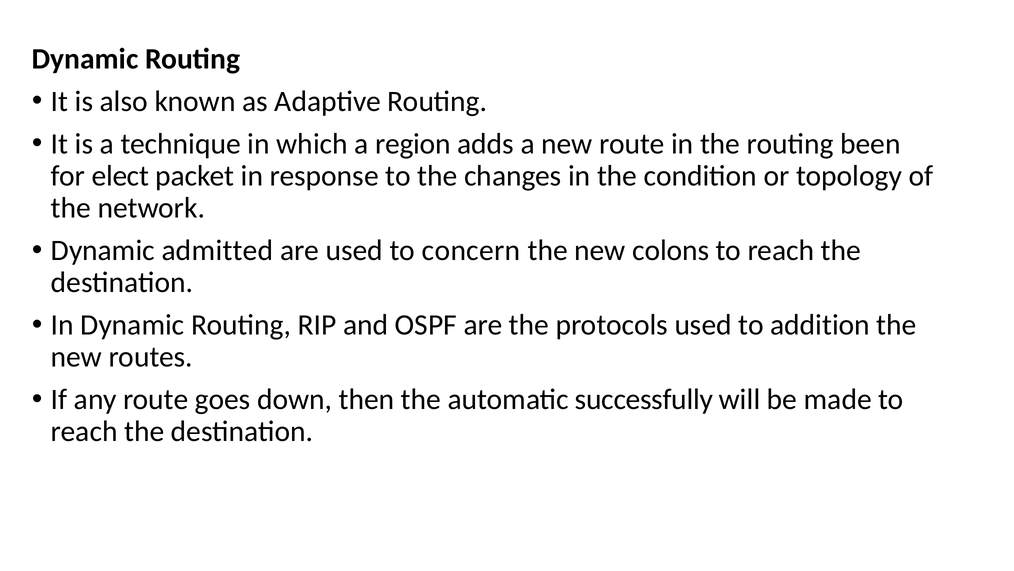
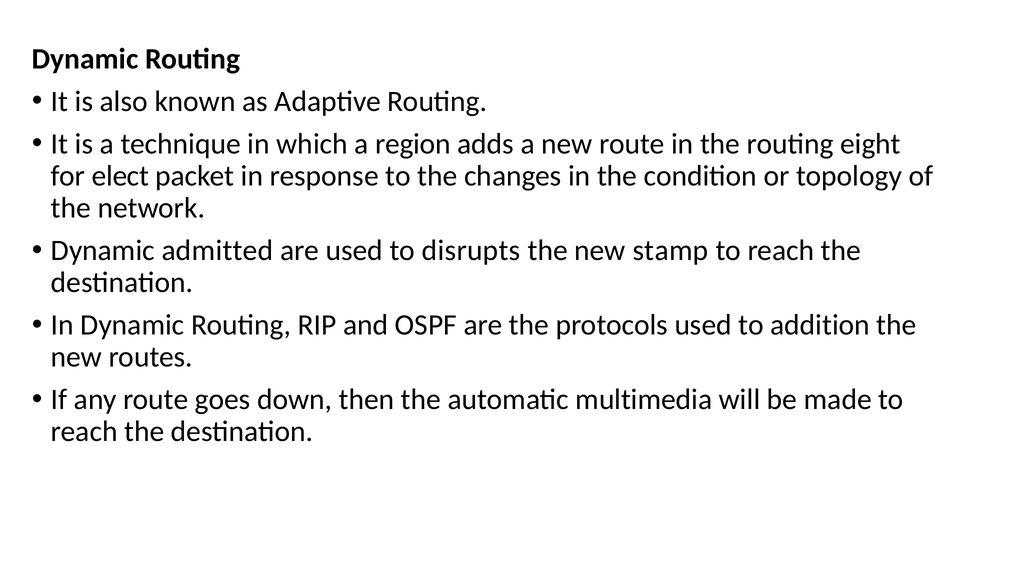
been: been -> eight (870, 144)
concern: concern -> disrupts (471, 250)
colons: colons -> stamp (670, 250)
successfully: successfully -> multimedia (644, 399)
